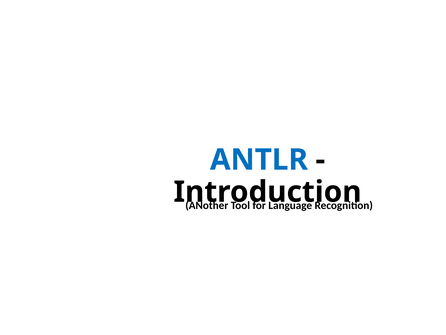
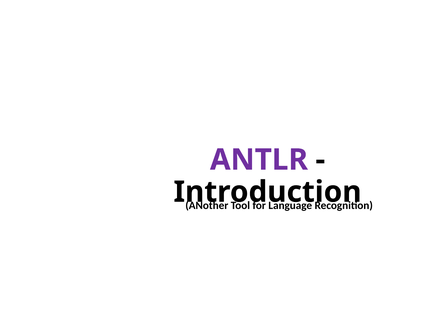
ANTLR colour: blue -> purple (259, 160)
